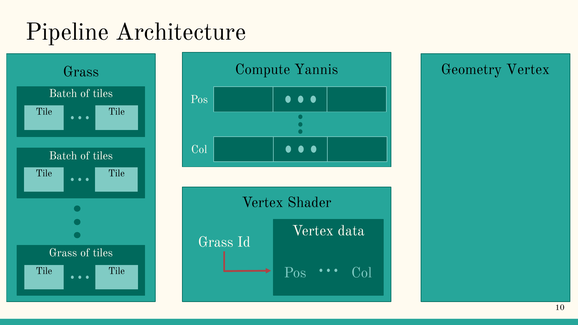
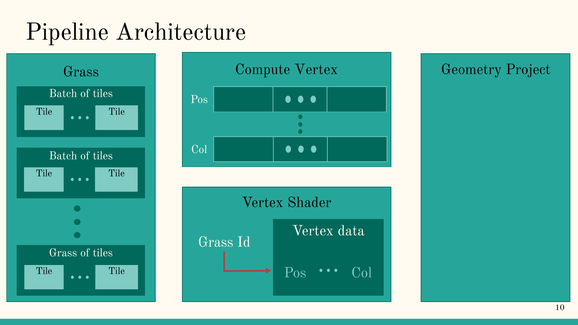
Compute Yannis: Yannis -> Vertex (316, 69)
Geometry Vertex: Vertex -> Project (528, 69)
